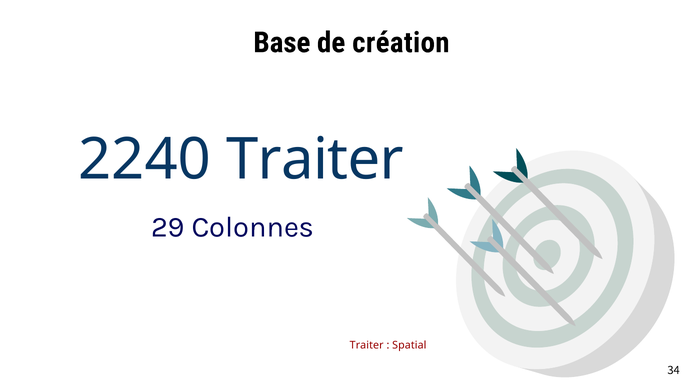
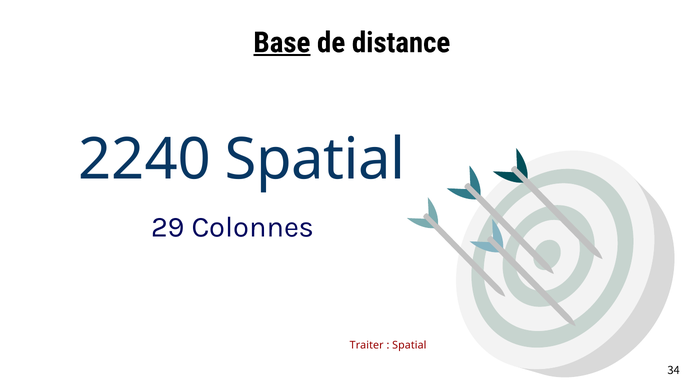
Base underline: none -> present (282, 43)
création: création -> distance (401, 43)
2240 Traiter: Traiter -> Spatial (315, 160)
